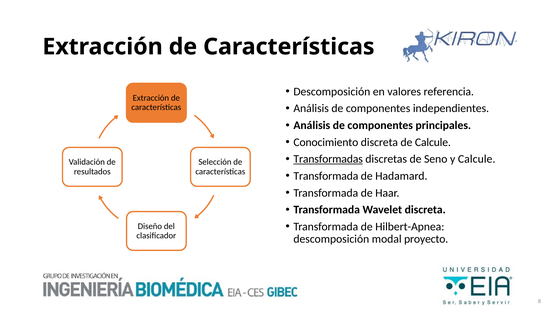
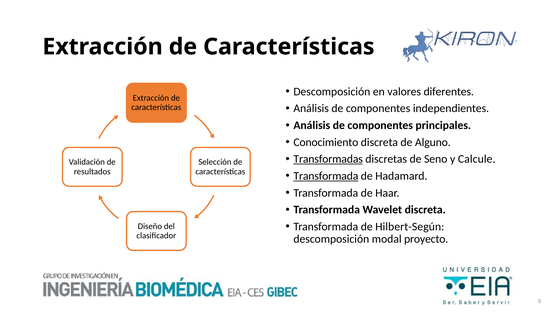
referencia: referencia -> diferentes (449, 92)
de Calcule: Calcule -> Alguno (433, 142)
Transformada underline: none -> present (326, 176)
Hilbert-Apnea: Hilbert-Apnea -> Hilbert-Según (410, 226)
